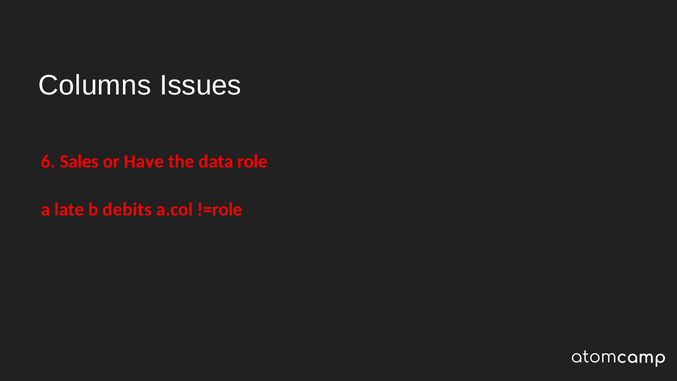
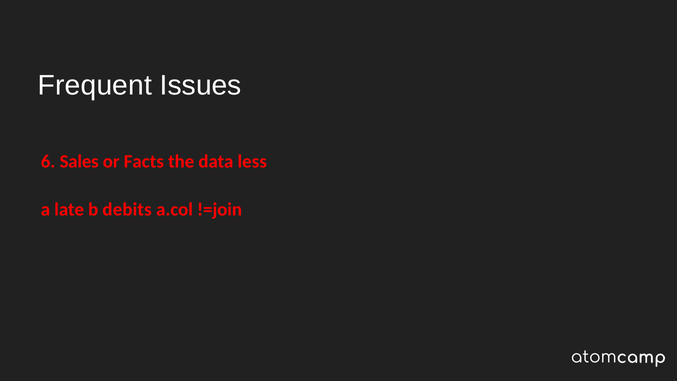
Columns: Columns -> Frequent (95, 85)
Have: Have -> Facts (144, 161)
role: role -> less (252, 161)
!=role: !=role -> !=join (220, 210)
